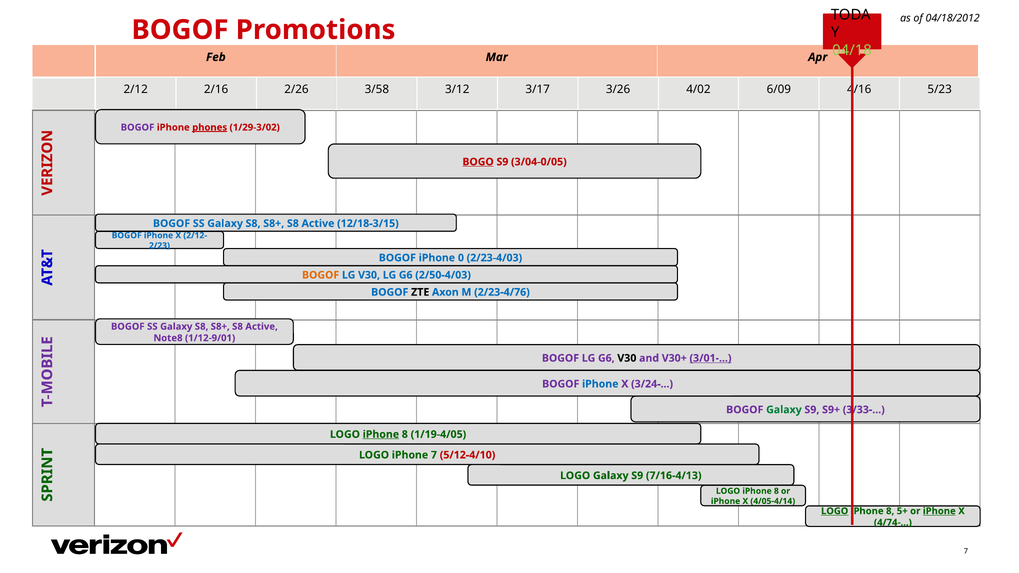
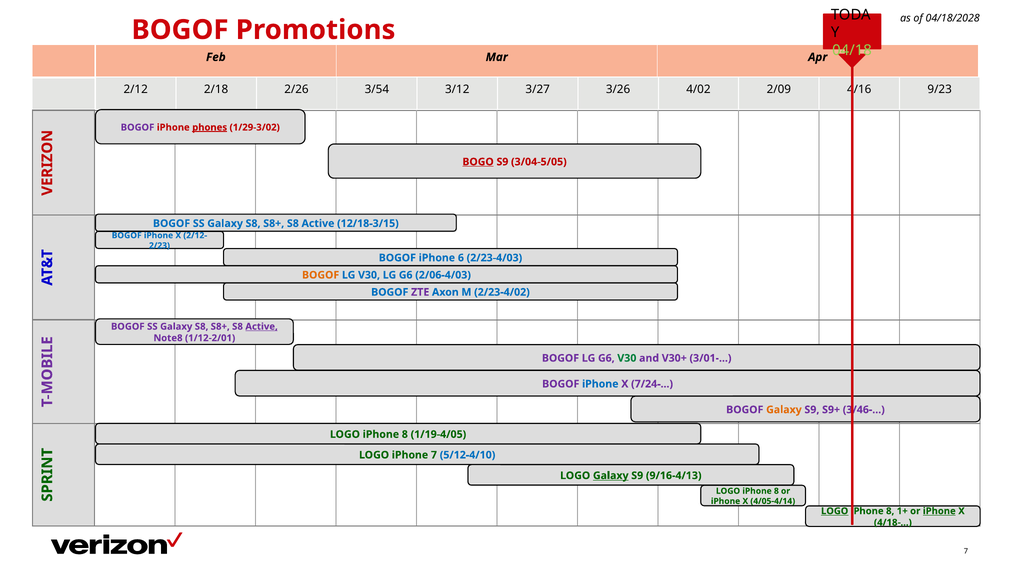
04/18/2012: 04/18/2012 -> 04/18/2028 (953, 18)
2/16: 2/16 -> 2/18 (216, 90)
3/58: 3/58 -> 3/54 (377, 90)
3/17: 3/17 -> 3/27 (538, 90)
6/09: 6/09 -> 2/09 (779, 90)
5/23: 5/23 -> 9/23 (940, 90)
3/04-0/05: 3/04-0/05 -> 3/04-5/05 (539, 162)
0: 0 -> 6 (461, 258)
2/50-4/03: 2/50-4/03 -> 2/06-4/03 (443, 275)
ZTE colour: black -> purple (420, 292)
2/23-4/76: 2/23-4/76 -> 2/23-4/02 (502, 292)
Active underline: none -> present (262, 327)
1/12-9/01: 1/12-9/01 -> 1/12-2/01 (210, 338)
V30 colour: black -> green (627, 358)
3/01- underline: present -> none (710, 358)
3/24-: 3/24- -> 7/24- (652, 384)
Galaxy colour: green -> orange (784, 410)
3/33-: 3/33- -> 3/46- (864, 410)
iPhone underline: present -> none (381, 434)
5/12-4/10 colour: red -> blue (468, 455)
Galaxy underline: none -> present (611, 476)
7/16-4/13: 7/16-4/13 -> 9/16-4/13 (674, 476)
5+: 5+ -> 1+ (902, 511)
4/74-: 4/74- -> 4/18- (893, 523)
